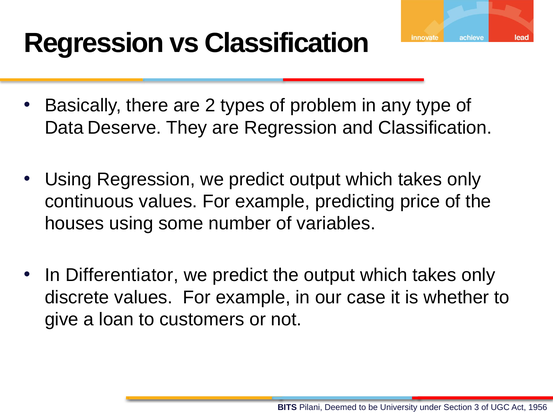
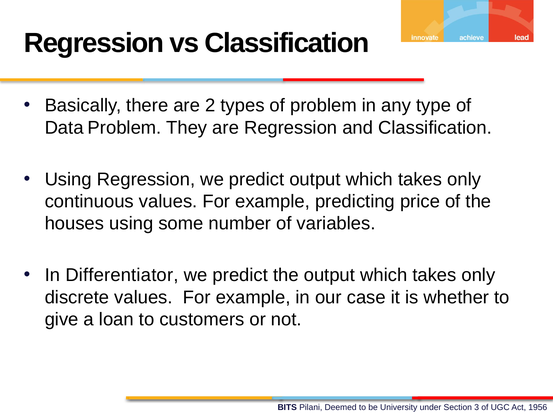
Data Deserve: Deserve -> Problem (125, 128)
